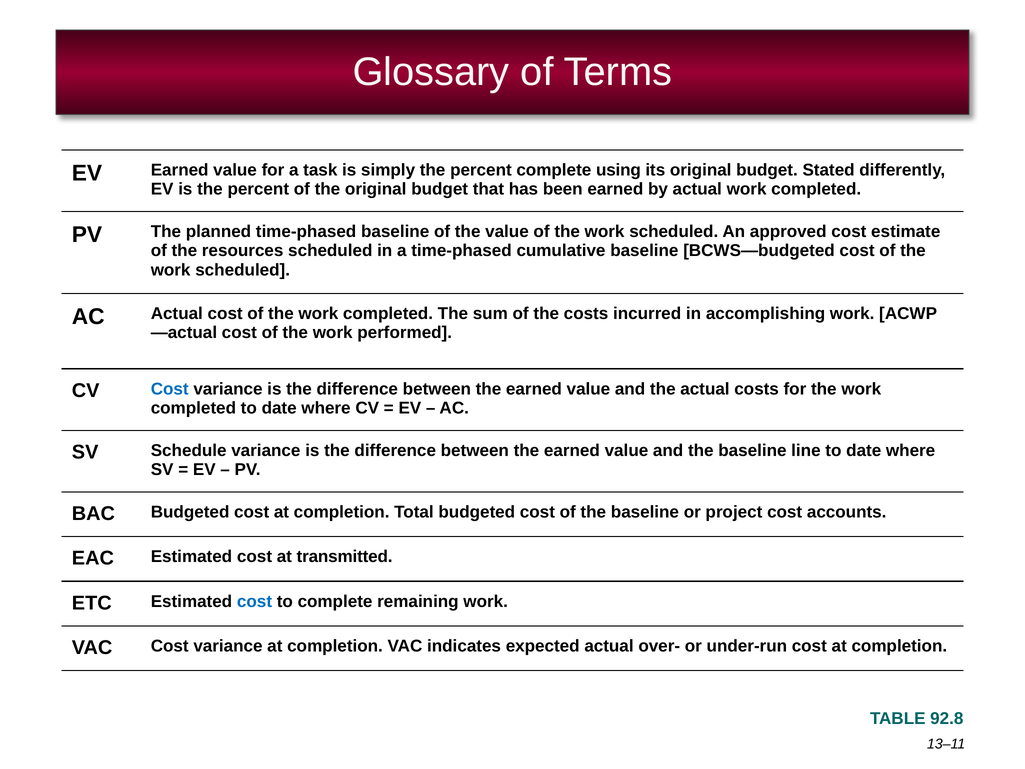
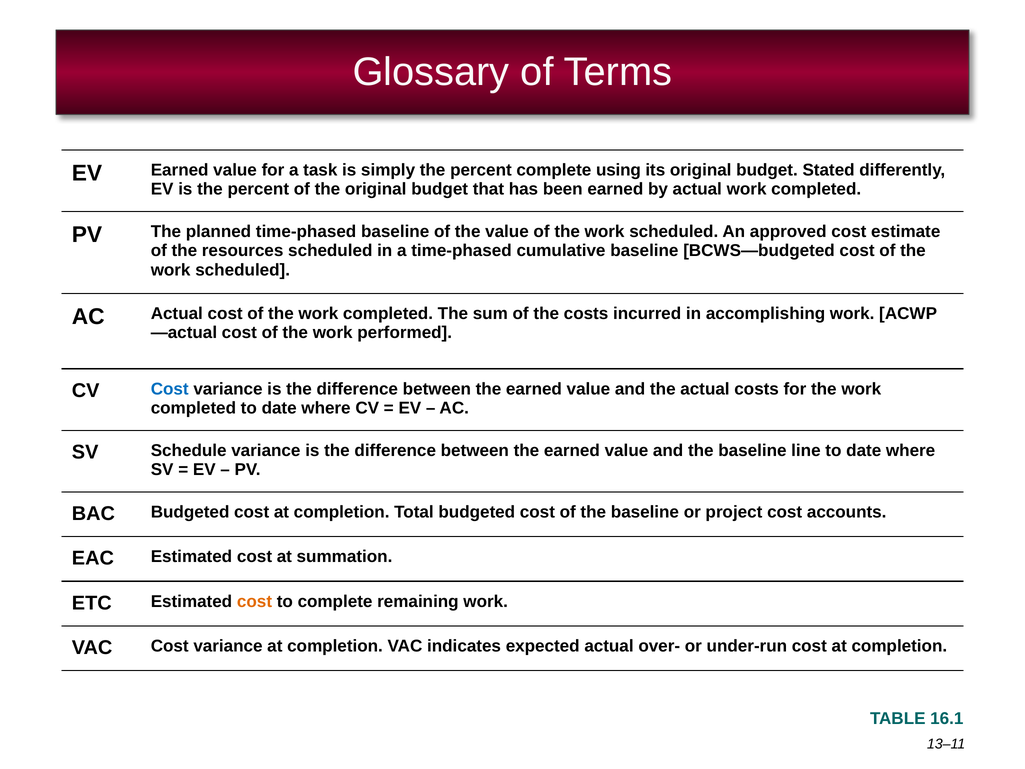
transmitted: transmitted -> summation (344, 557)
cost colour: blue -> orange (254, 601)
92.8: 92.8 -> 16.1 (947, 718)
